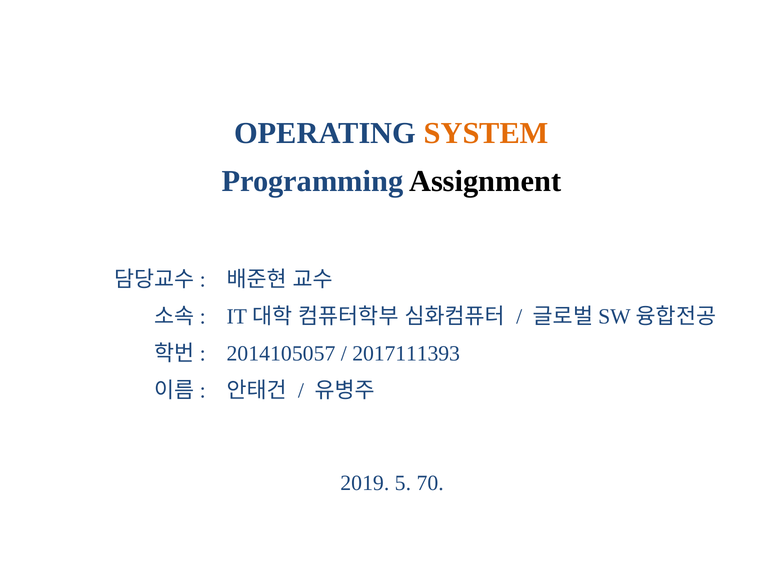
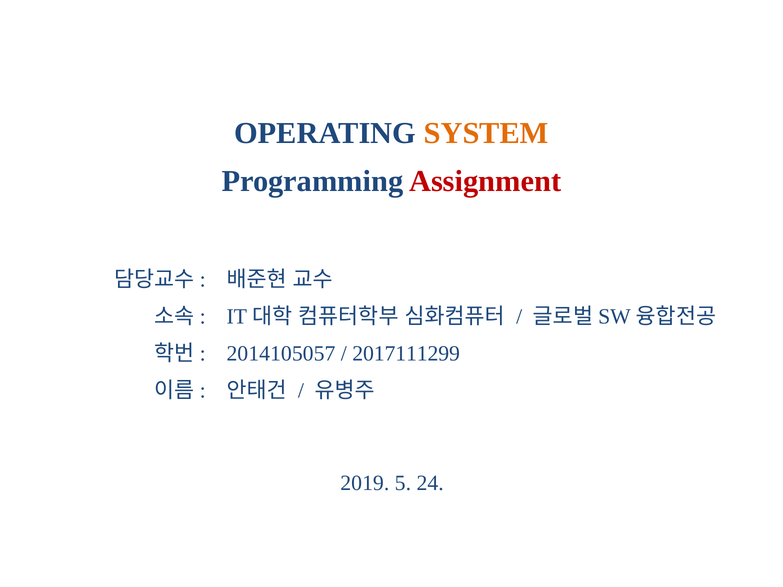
Assignment colour: black -> red (485, 181)
2017111393: 2017111393 -> 2017111299 (406, 354)
70: 70 -> 24 (430, 483)
